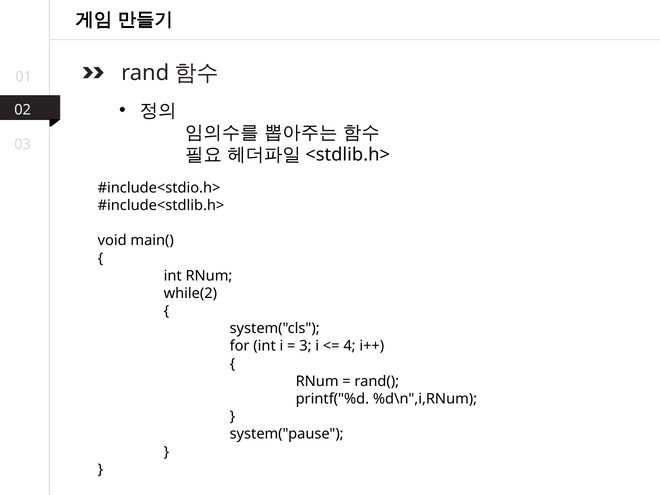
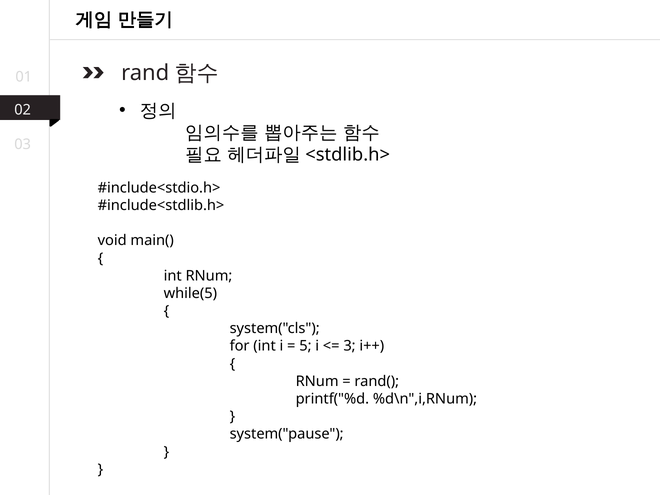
while(2: while(2 -> while(5 (190, 293)
3: 3 -> 5 (305, 346)
4: 4 -> 3 (350, 346)
